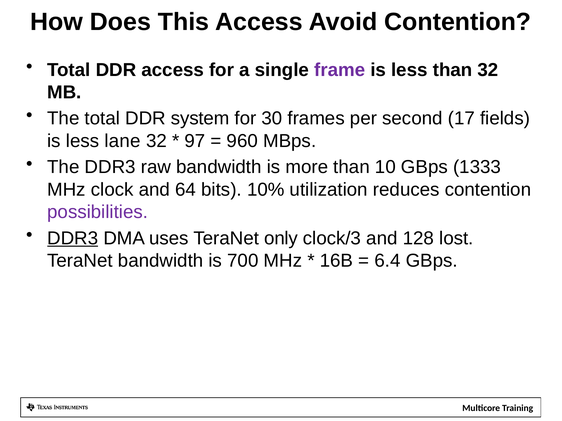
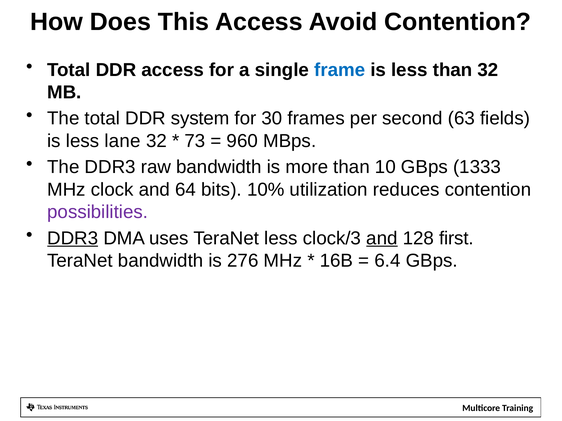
frame colour: purple -> blue (340, 70)
17: 17 -> 63 (461, 119)
97: 97 -> 73 (195, 141)
TeraNet only: only -> less (281, 238)
and underline: none -> present (382, 238)
lost: lost -> first (456, 238)
700: 700 -> 276 (243, 261)
